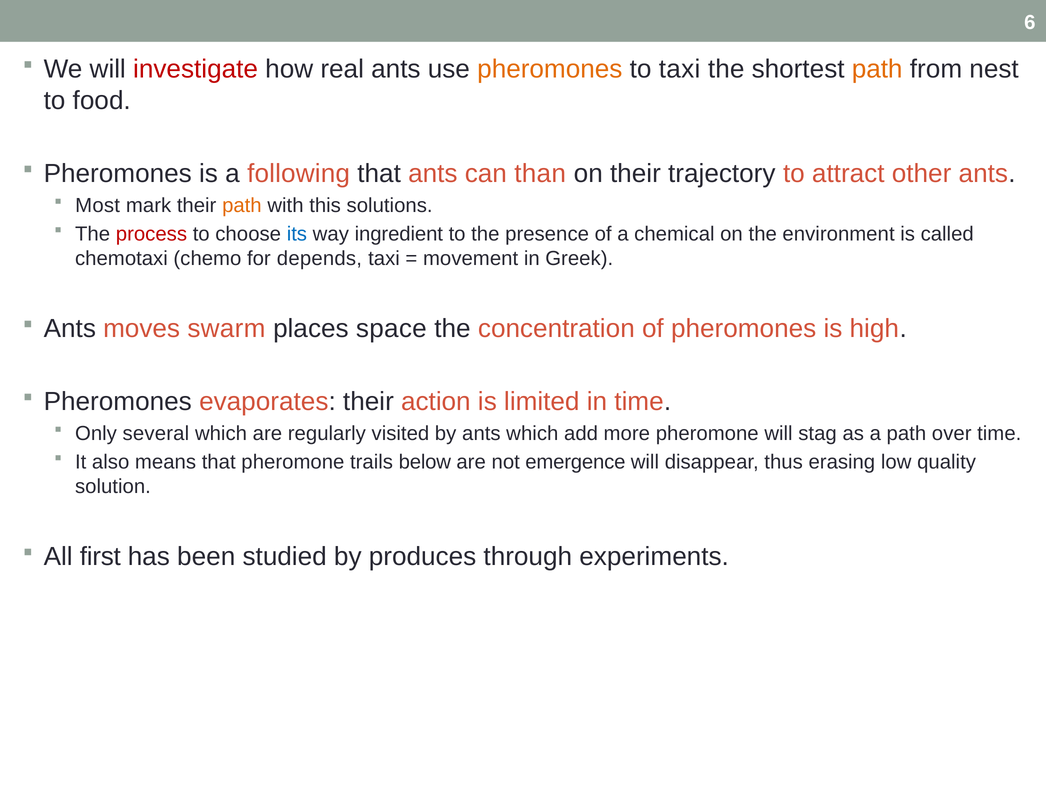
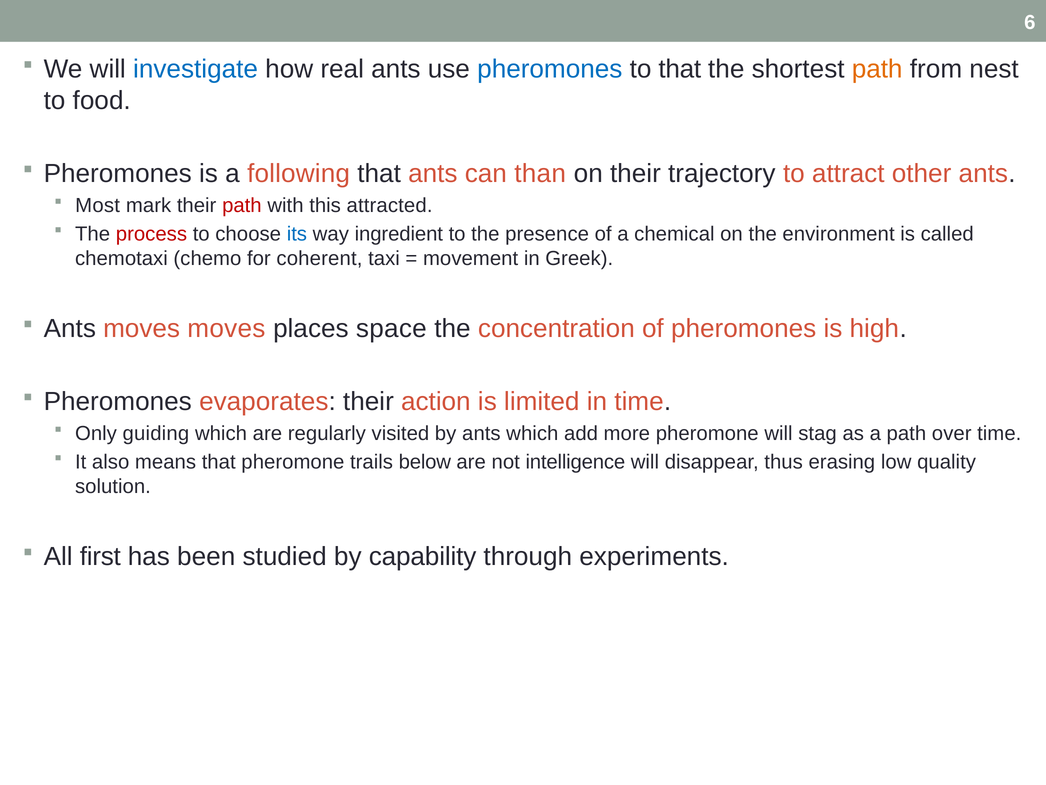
investigate colour: red -> blue (196, 69)
pheromones colour: orange -> blue (550, 69)
to taxi: taxi -> that (680, 69)
path colour: orange -> red (242, 205)
solutions: solutions -> attracted (390, 205)
depends: depends -> coherent (319, 258)
moves swarm: swarm -> moves (226, 328)
several: several -> guiding (156, 433)
emergence: emergence -> intelligence (575, 462)
produces: produces -> capability (423, 556)
